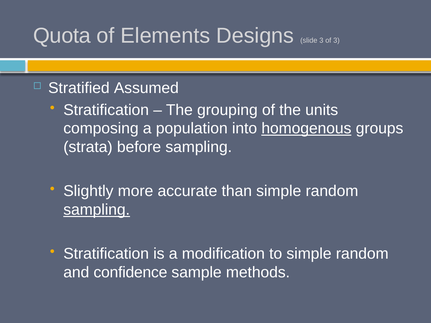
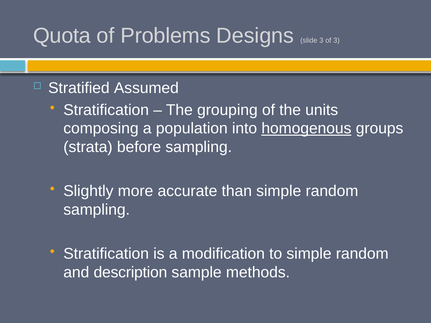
Elements: Elements -> Problems (165, 36)
sampling underline: present -> none (97, 210)
confidence: confidence -> description (130, 272)
